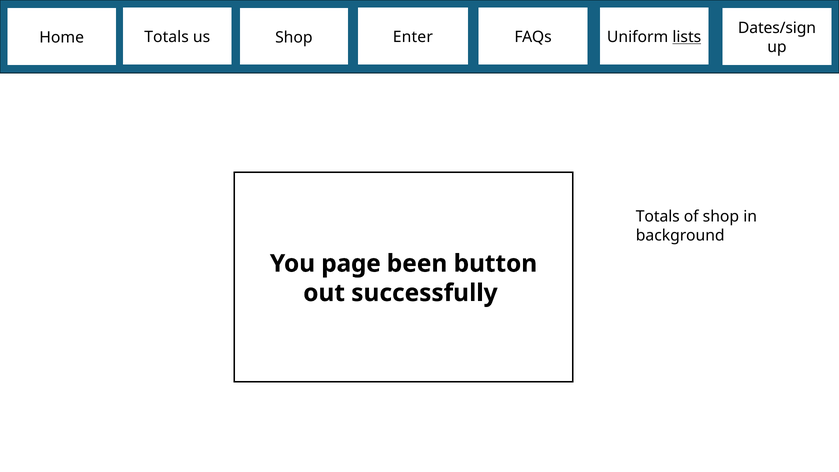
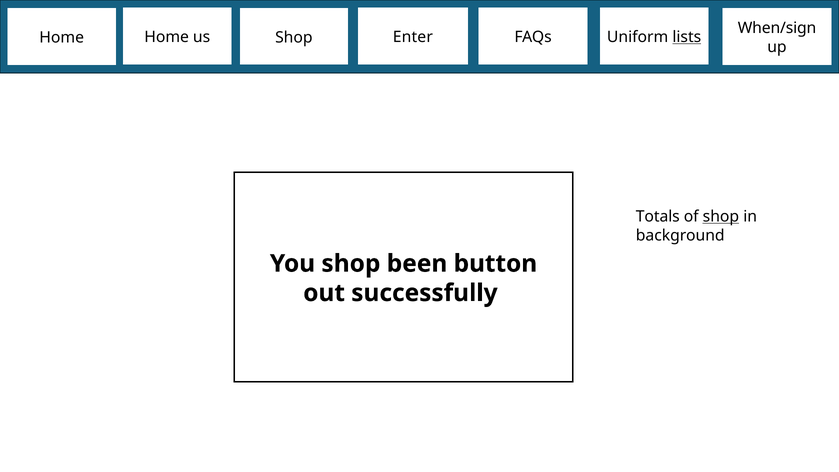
Dates/sign: Dates/sign -> When/sign (777, 28)
Home Totals: Totals -> Home (167, 37)
shop underline: none -> present (721, 216)
You page: page -> shop (351, 264)
